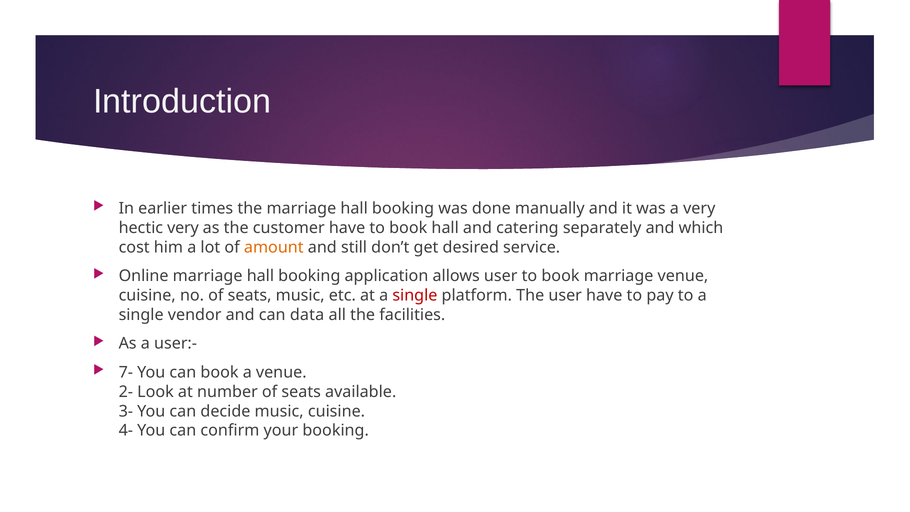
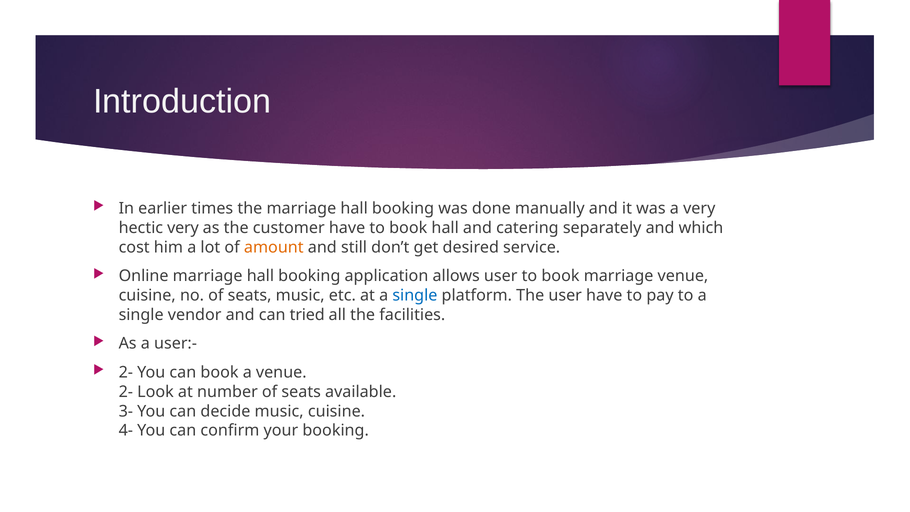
single colour: red -> blue (415, 295)
data: data -> tried (307, 315)
7-: 7- -> 2- (126, 372)
